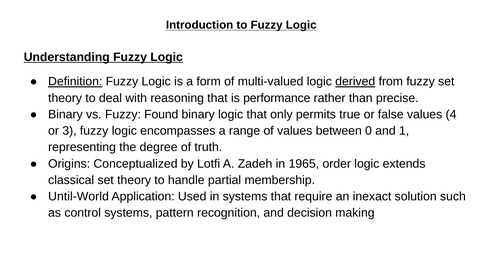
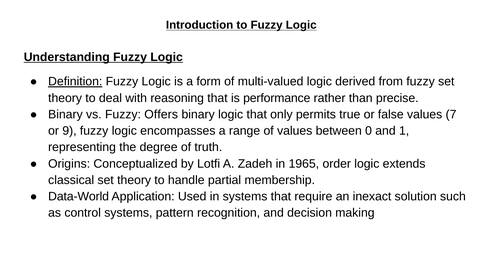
derived underline: present -> none (355, 81)
Found: Found -> Offers (161, 114)
4: 4 -> 7 (451, 114)
3: 3 -> 9 (69, 131)
Until-World: Until-World -> Data-World (79, 196)
